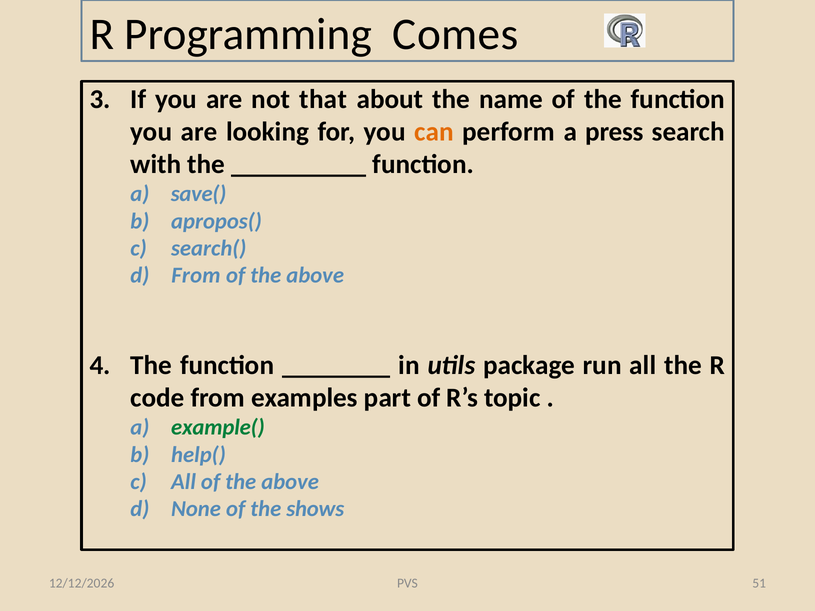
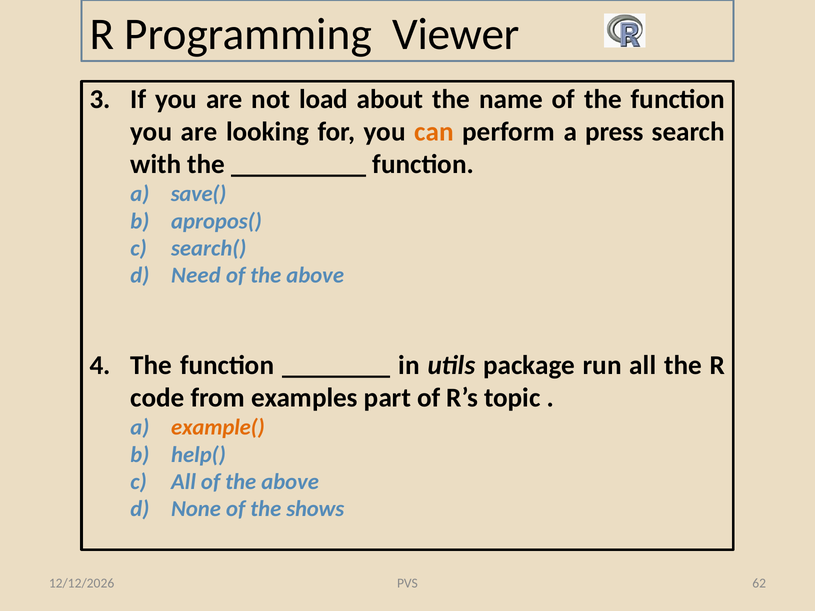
Comes: Comes -> Viewer (456, 34)
that: that -> load (324, 99)
From: From -> Need (196, 275)
example( colour: green -> orange (218, 428)
51: 51 -> 62 (759, 584)
